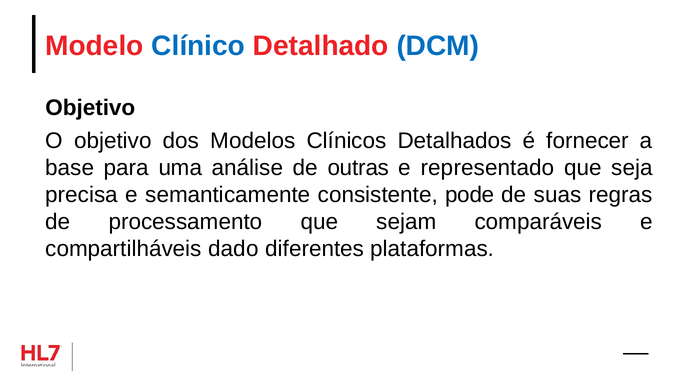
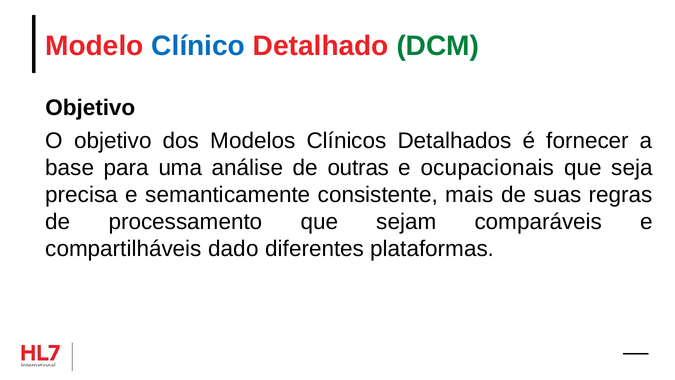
DCM colour: blue -> green (438, 46)
representado: representado -> ocupacionais (487, 168)
pode: pode -> mais (469, 195)
